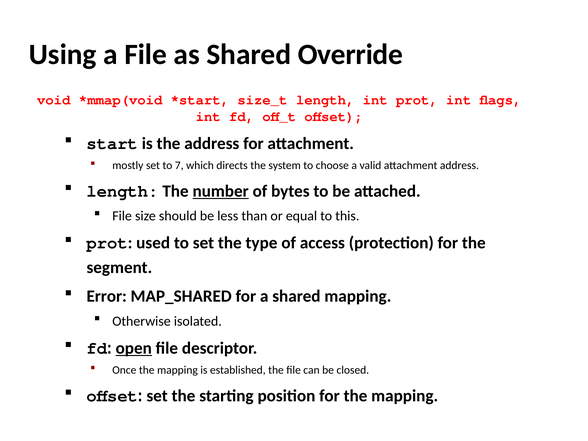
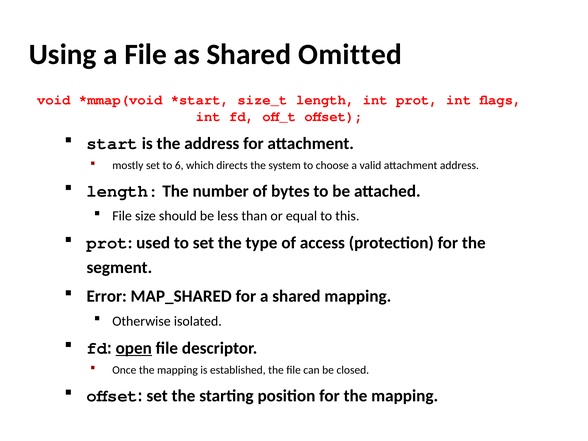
Override: Override -> Omitted (350, 55)
7: 7 -> 6 (179, 165)
number underline: present -> none (221, 191)
